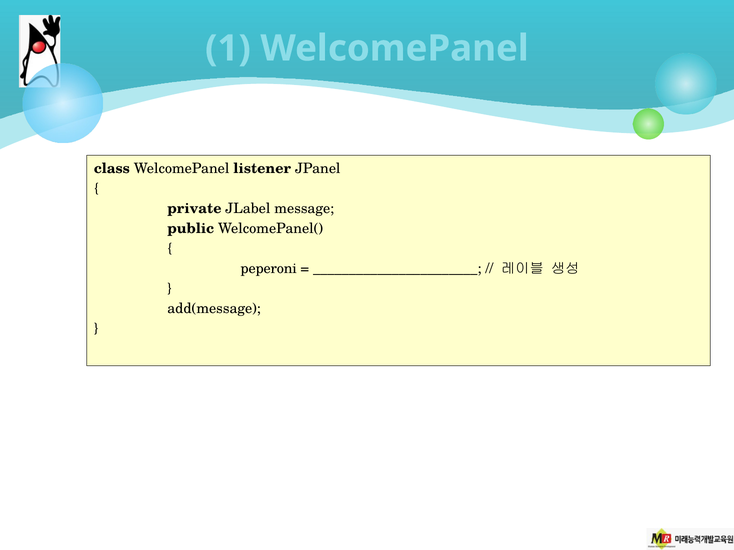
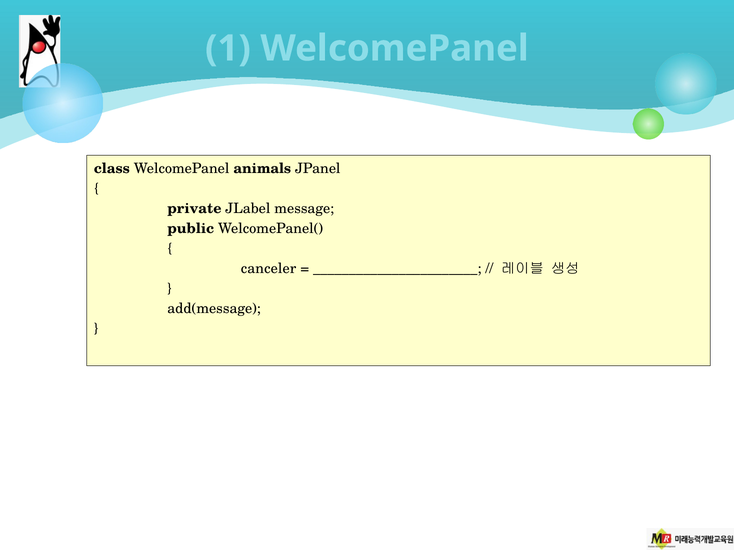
listener: listener -> animals (262, 169)
peperoni: peperoni -> canceler (269, 269)
